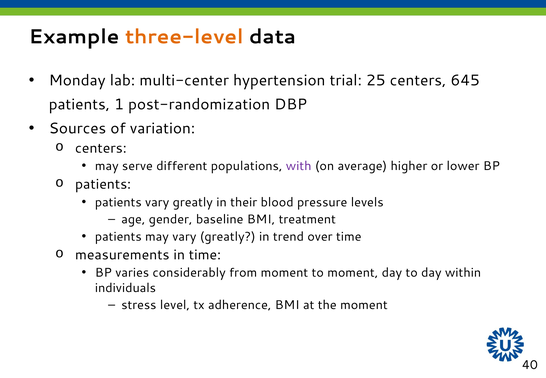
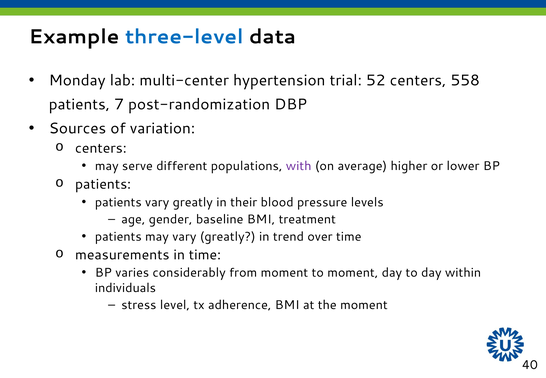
three-level colour: orange -> blue (184, 37)
25: 25 -> 52 (376, 80)
645: 645 -> 558 (465, 80)
1: 1 -> 7 (119, 104)
